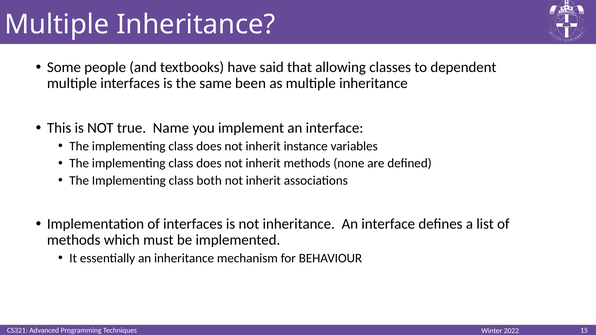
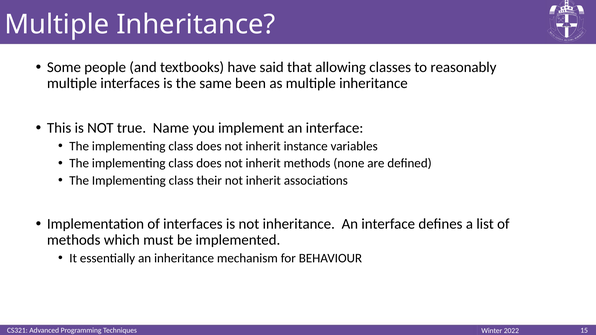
dependent: dependent -> reasonably (463, 67)
both: both -> their (209, 181)
